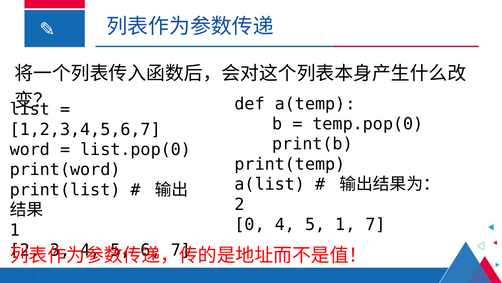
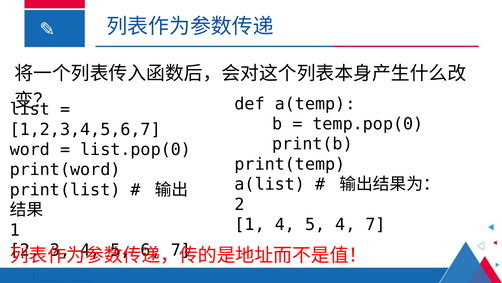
0: 0 -> 1 (250, 224)
5 1: 1 -> 4 (345, 224)
